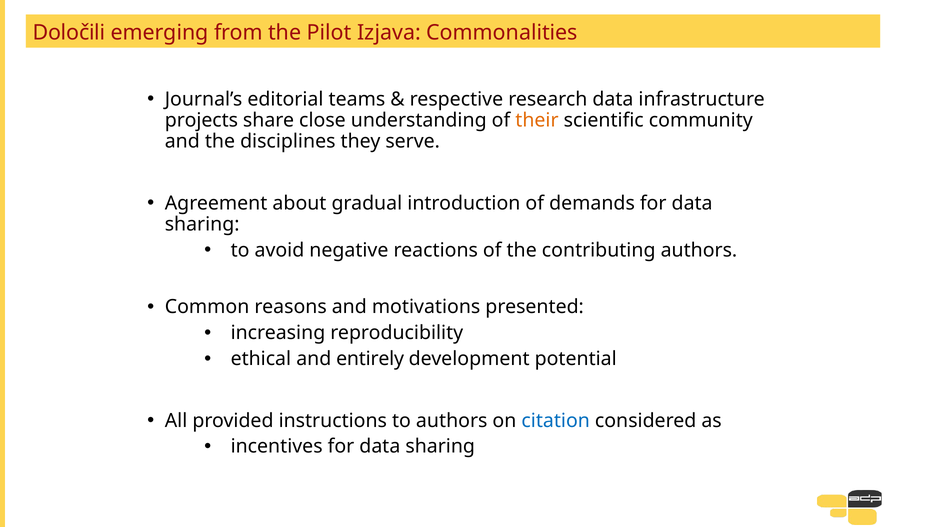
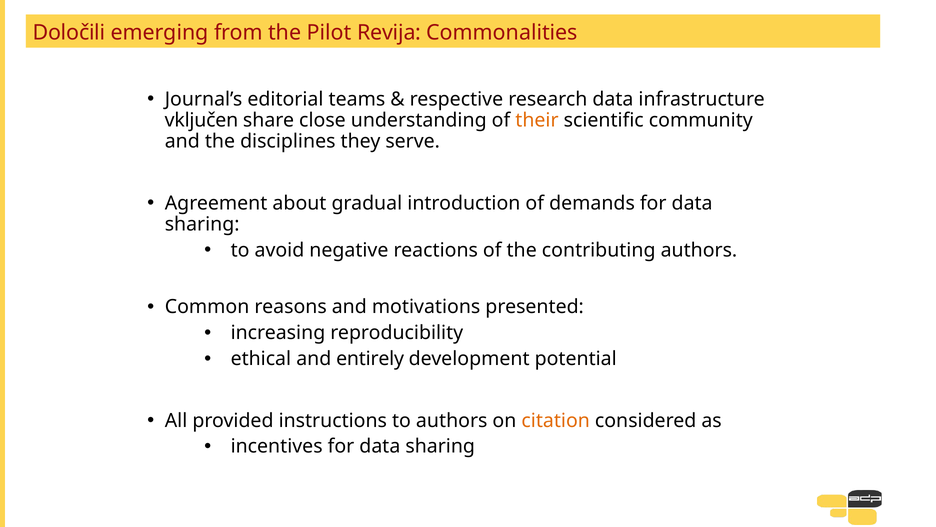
Izjava: Izjava -> Revija (389, 32)
projects: projects -> vključen (201, 120)
citation colour: blue -> orange (556, 420)
